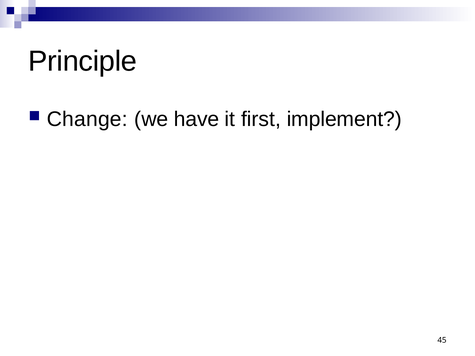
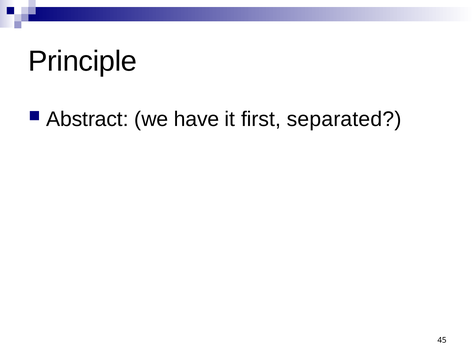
Change: Change -> Abstract (87, 119)
implement: implement -> separated (344, 119)
